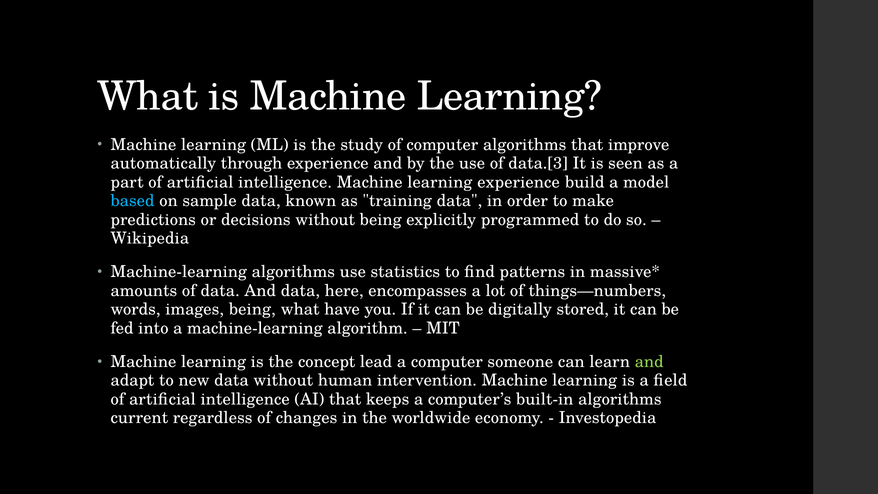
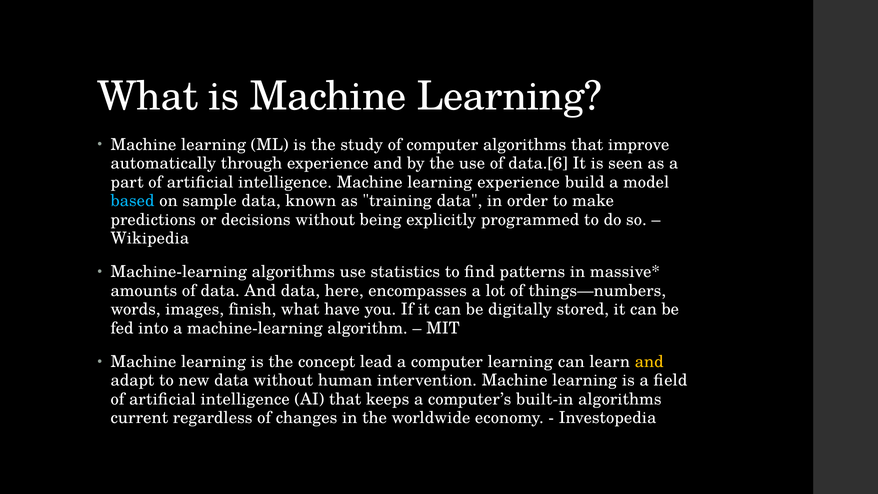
data.[3: data.[3 -> data.[6 (538, 163)
images being: being -> finish (252, 309)
computer someone: someone -> learning (520, 362)
and colour: light green -> yellow (649, 362)
